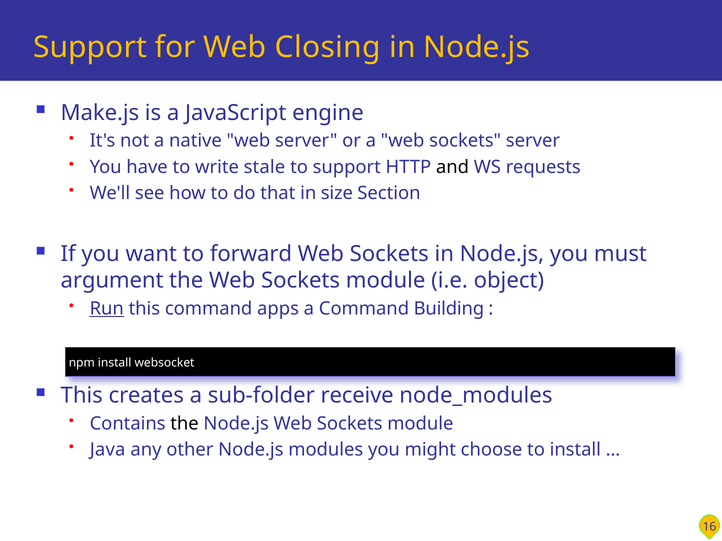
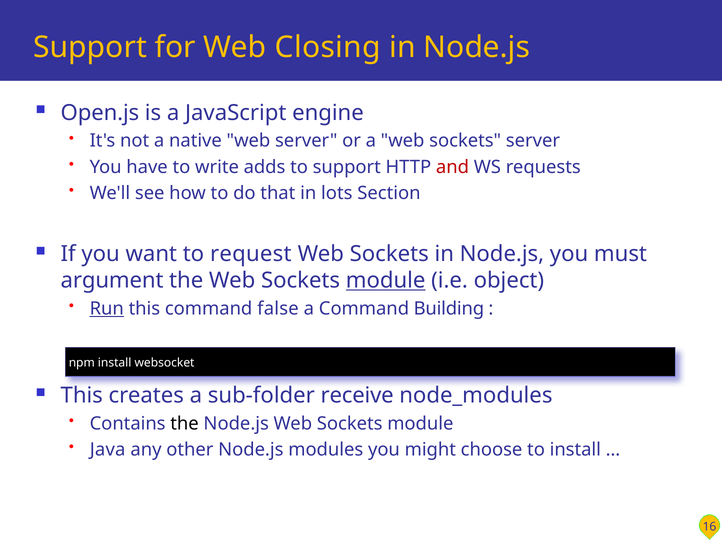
Make.js: Make.js -> Open.js (100, 113)
stale: stale -> adds (264, 167)
and colour: black -> red (453, 167)
size: size -> lots (337, 193)
forward: forward -> request (251, 254)
module underline: none -> present (386, 281)
apps: apps -> false (278, 309)
